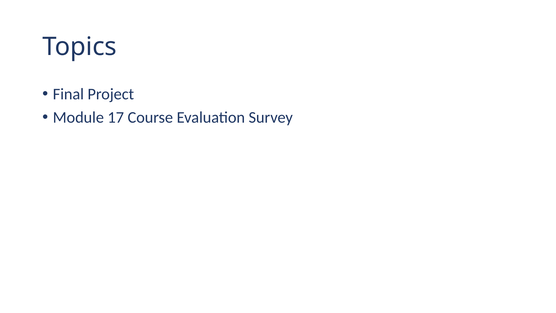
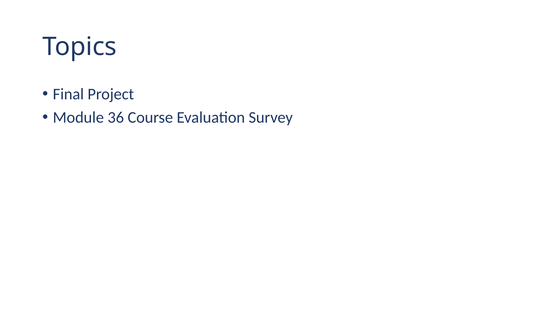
17: 17 -> 36 (116, 117)
